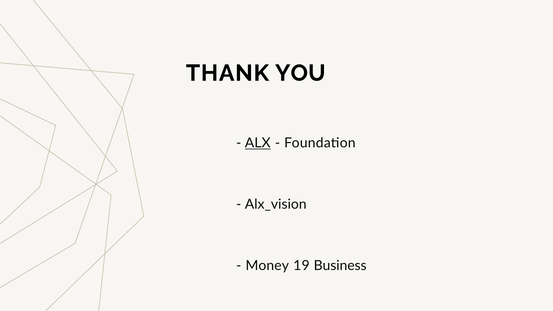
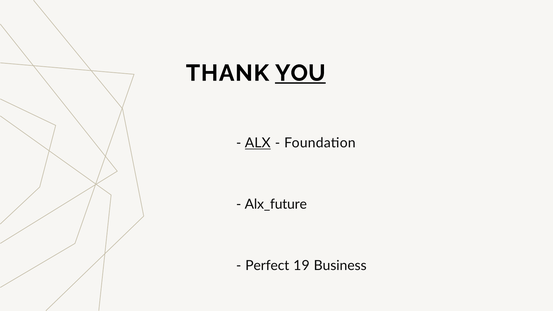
YOU underline: none -> present (300, 73)
Alx_vision: Alx_vision -> Alx_future (276, 204)
Money: Money -> Perfect (267, 266)
